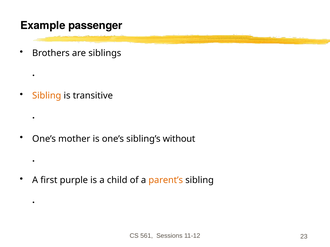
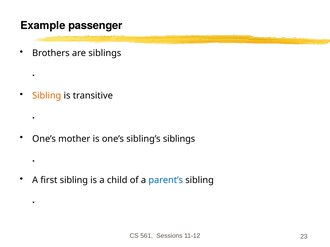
sibling’s without: without -> siblings (179, 139)
first purple: purple -> sibling (74, 181)
parent’s colour: orange -> blue (166, 181)
